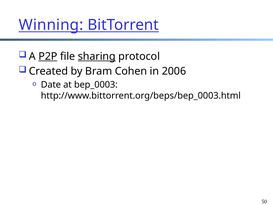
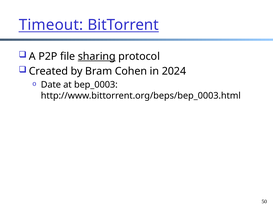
Winning: Winning -> Timeout (51, 25)
P2P underline: present -> none (48, 56)
2006: 2006 -> 2024 (174, 71)
